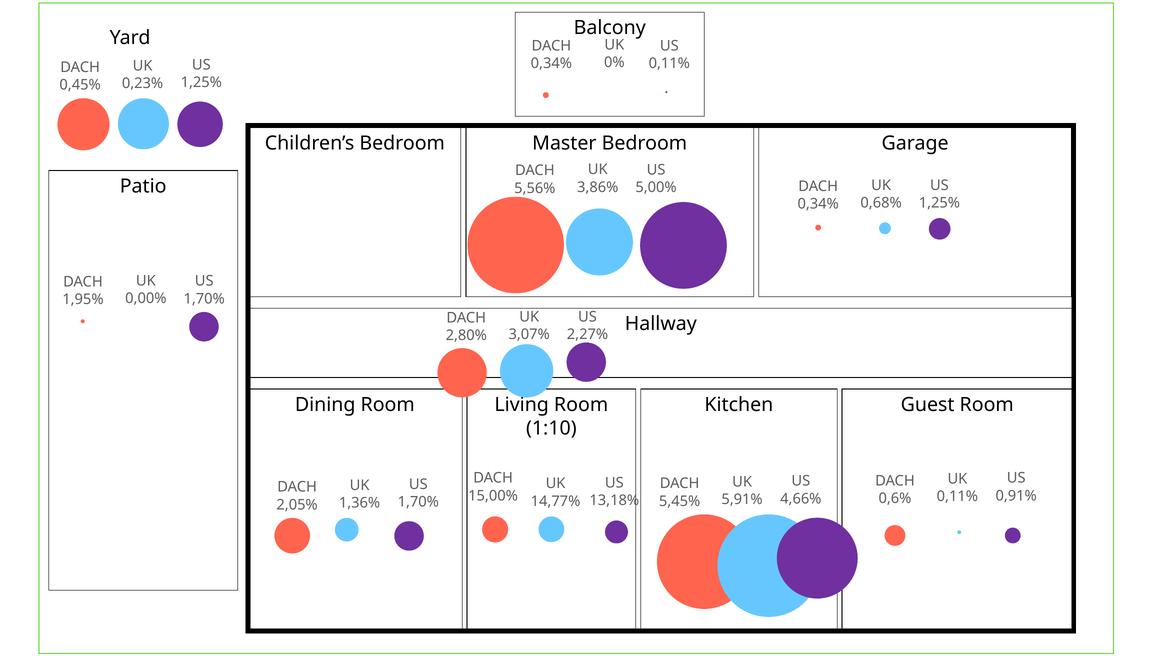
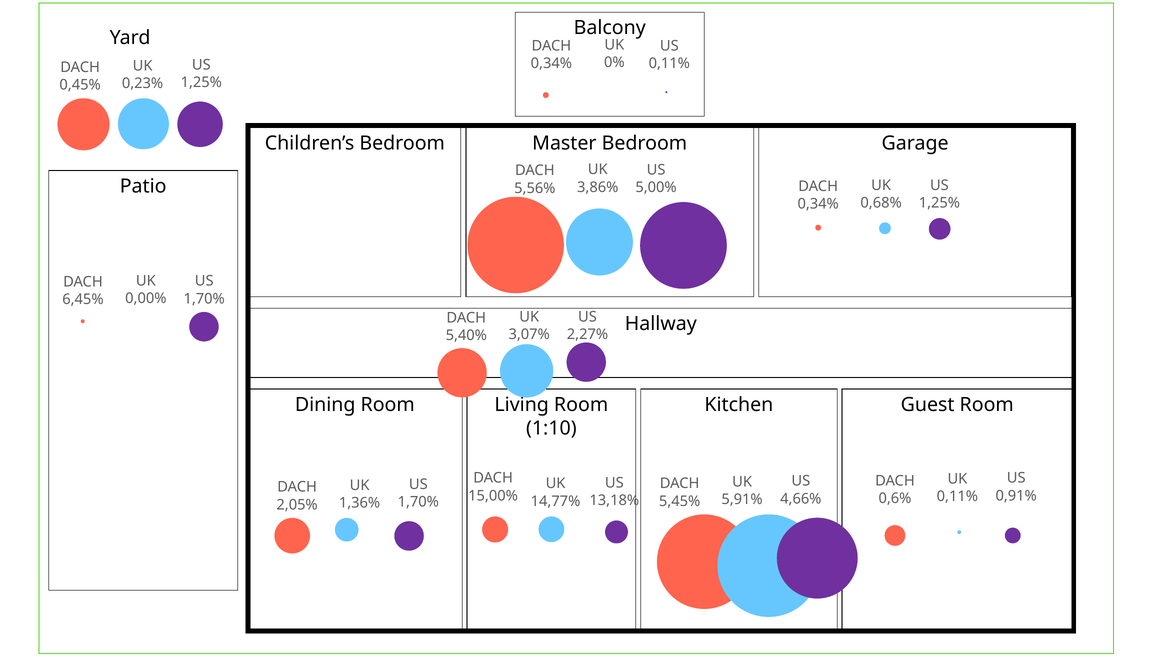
1,95%: 1,95% -> 6,45% (83, 299)
2,80%: 2,80% -> 5,40% (466, 335)
